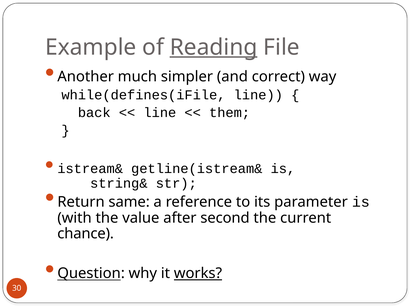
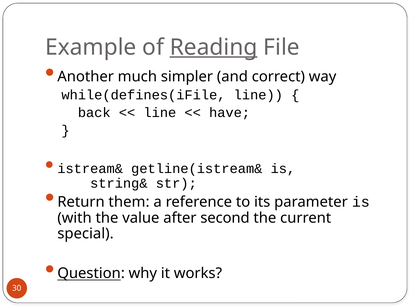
them: them -> have (230, 113)
same: same -> them (129, 202)
chance: chance -> special (85, 234)
works underline: present -> none (198, 274)
